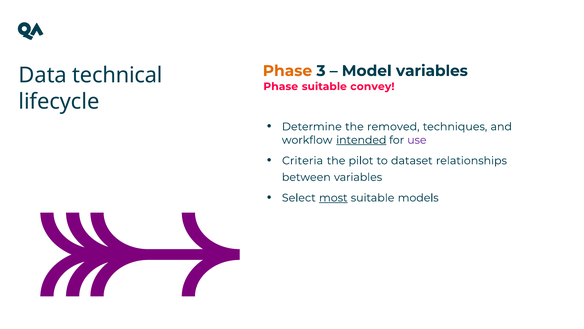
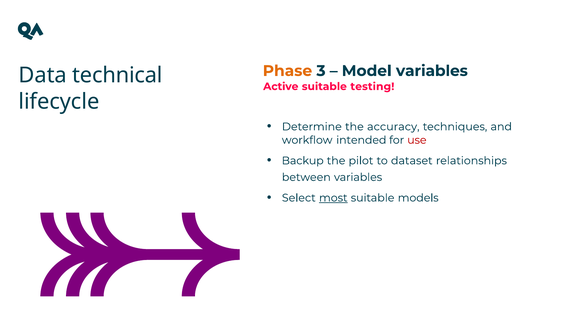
Phase: Phase -> Active (281, 86)
convey: convey -> testing (372, 86)
removed: removed -> accuracy (393, 126)
intended underline: present -> none (361, 140)
use colour: purple -> red (417, 140)
Criteria: Criteria -> Backup (303, 160)
